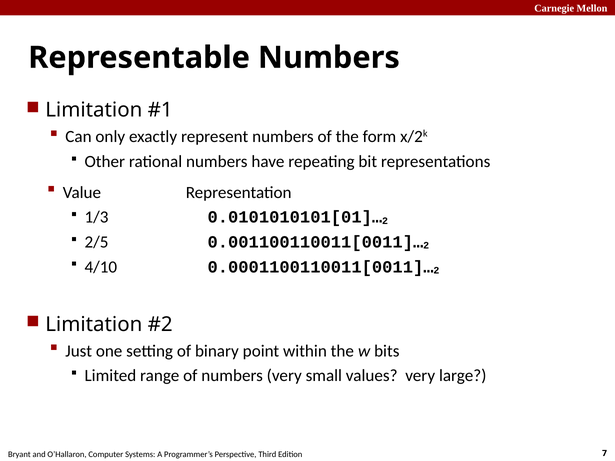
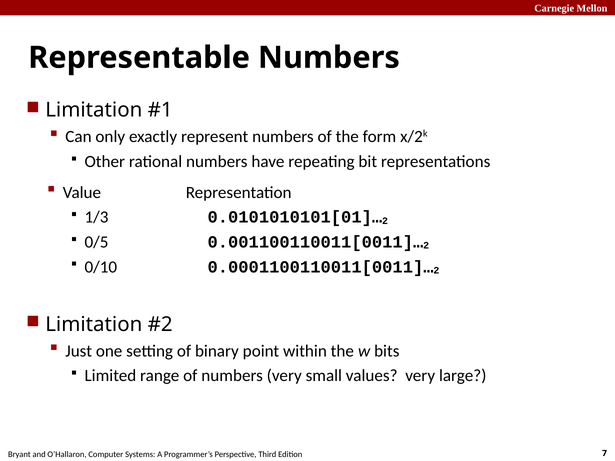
2/5: 2/5 -> 0/5 (97, 242)
4/10: 4/10 -> 0/10 (101, 267)
